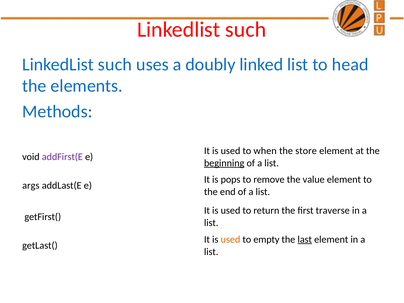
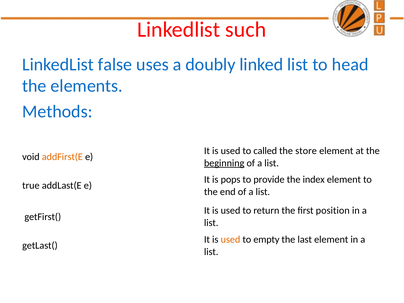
such: such -> false (115, 65)
when: when -> called (265, 151)
addFirst(E colour: purple -> orange (62, 157)
remove: remove -> provide (269, 179)
value: value -> index (314, 179)
args: args -> true (31, 186)
traverse: traverse -> position (333, 211)
last underline: present -> none (305, 239)
